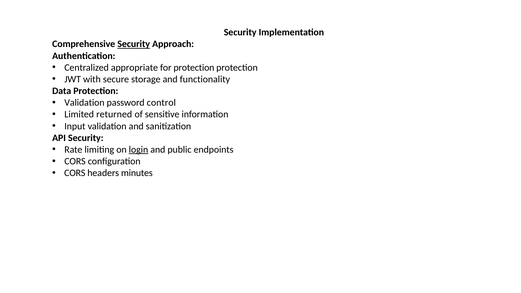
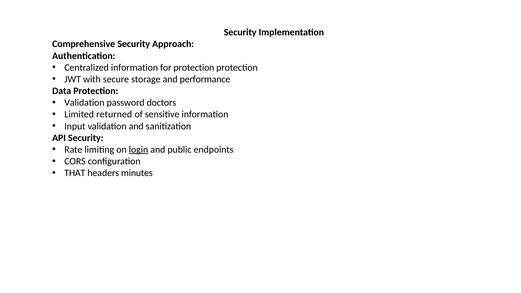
Security underline: present -> none (134, 44)
Centralized appropriate: appropriate -> information (134, 68)
functionality: functionality -> performance (205, 79)
control: control -> doctors (161, 103)
CORS: CORS -> THAT (75, 173)
